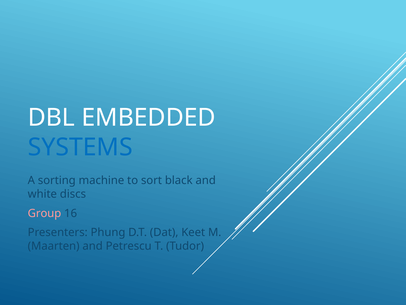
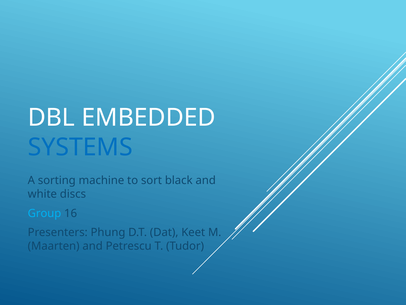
Group colour: pink -> light blue (44, 213)
